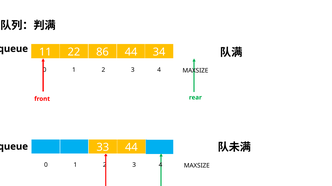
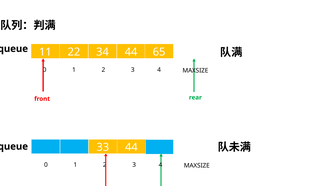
86: 86 -> 34 (102, 52)
34: 34 -> 65 (159, 52)
